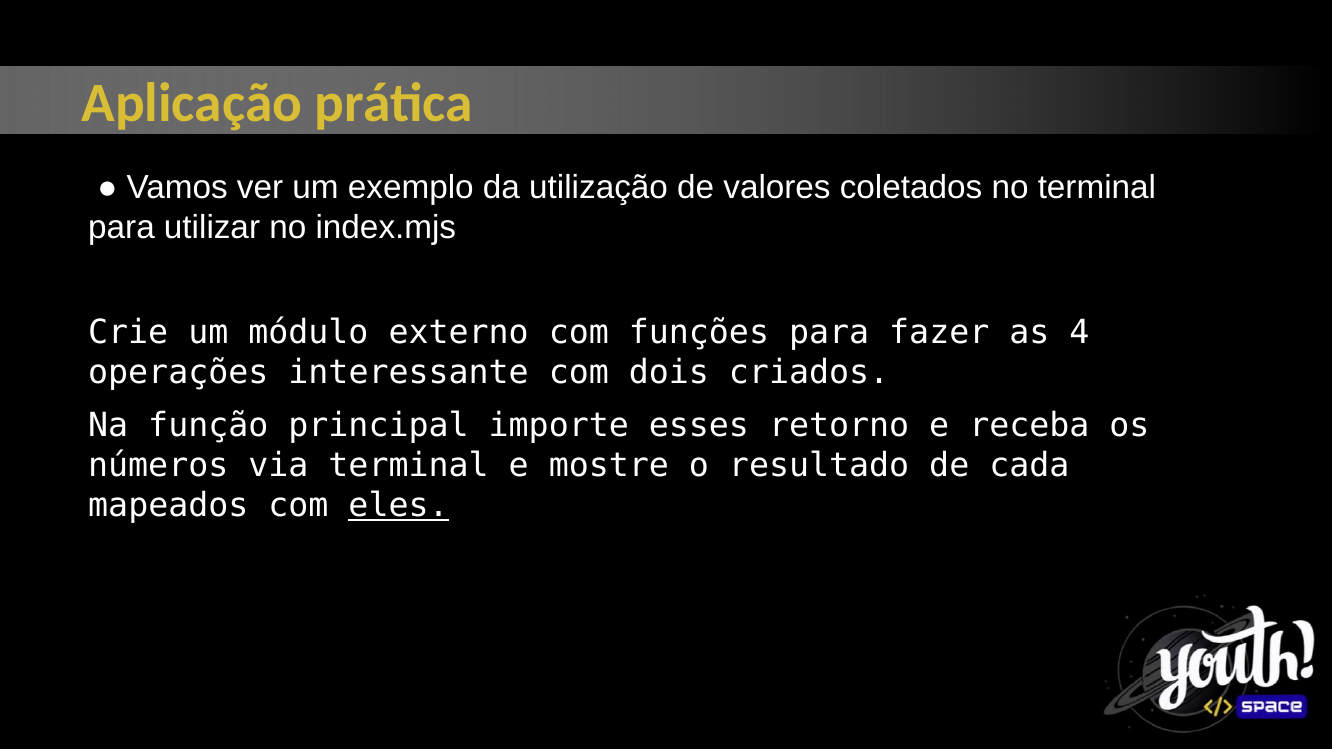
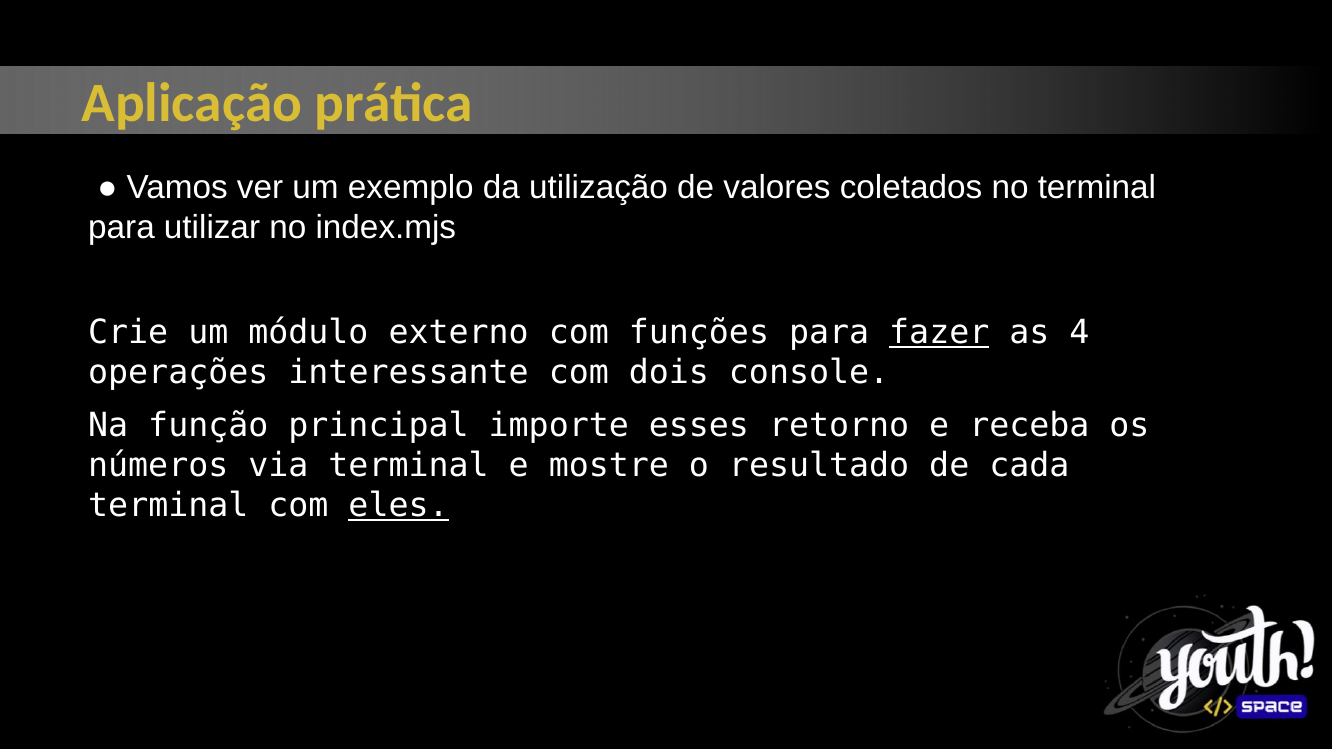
fazer underline: none -> present (939, 333)
criados: criados -> console (809, 373)
mapeados: mapeados -> terminal (168, 506)
